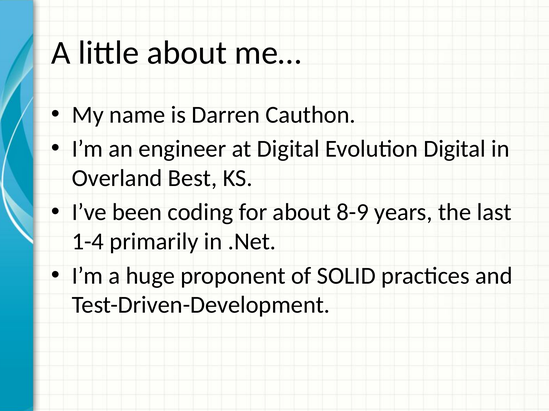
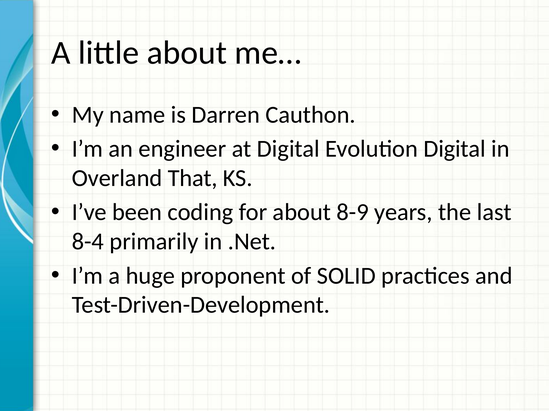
Best: Best -> That (193, 178)
1-4: 1-4 -> 8-4 (88, 242)
